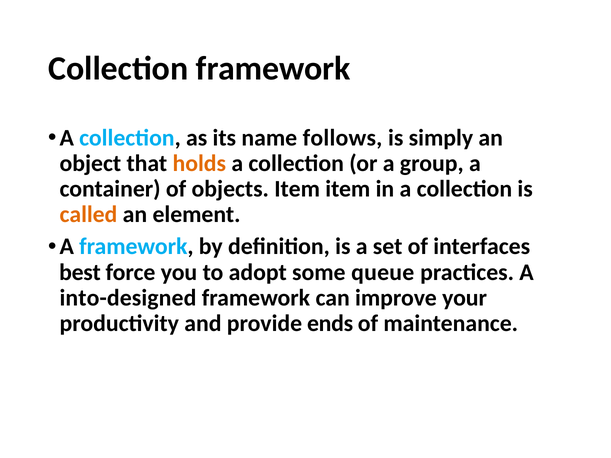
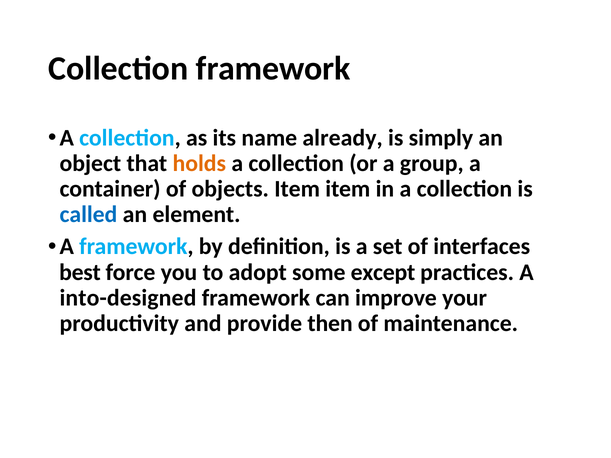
follows: follows -> already (343, 138)
called colour: orange -> blue (88, 215)
queue: queue -> except (383, 272)
ends: ends -> then (330, 324)
